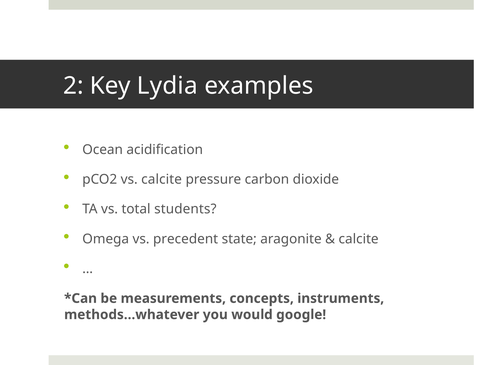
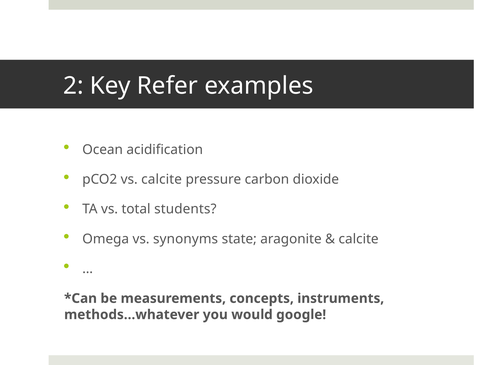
Lydia: Lydia -> Refer (167, 86)
precedent: precedent -> synonyms (186, 239)
